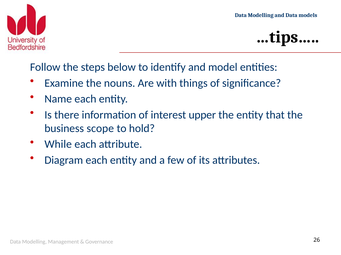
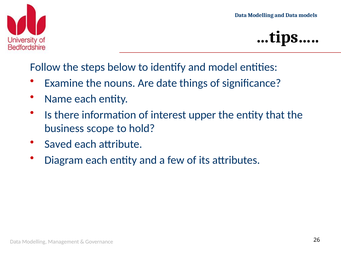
with: with -> date (167, 83)
While: While -> Saved (58, 145)
